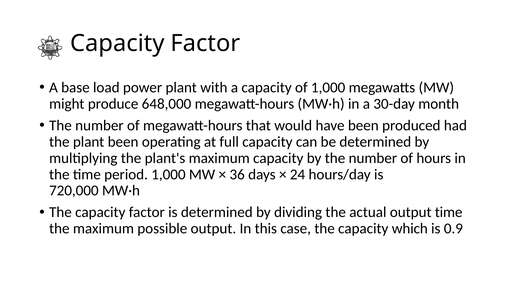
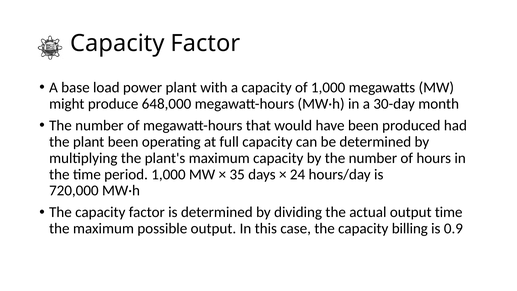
36: 36 -> 35 (237, 174)
which: which -> billing (410, 228)
